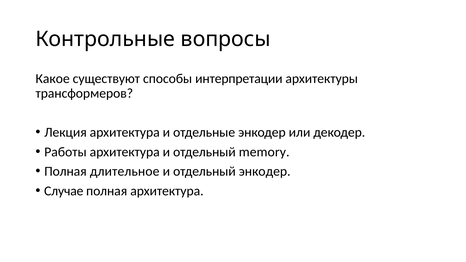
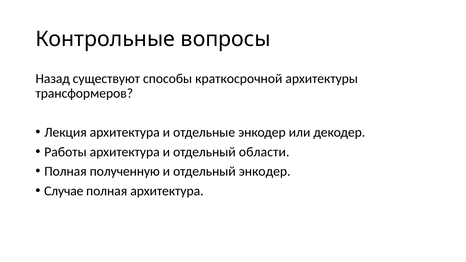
Какое: Какое -> Назад (53, 79)
интерпретации: интерпретации -> краткосрочной (239, 79)
memory: memory -> области (264, 152)
длительное: длительное -> полученную (125, 171)
